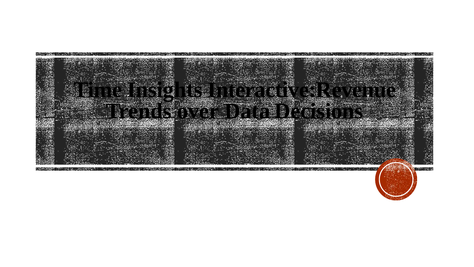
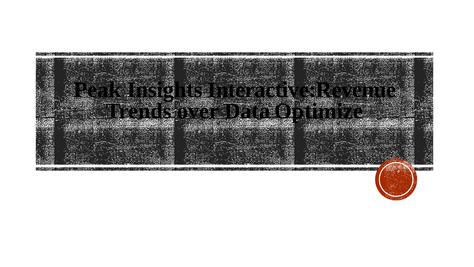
Time: Time -> Peak (97, 90)
Decisions: Decisions -> Optimize (319, 111)
